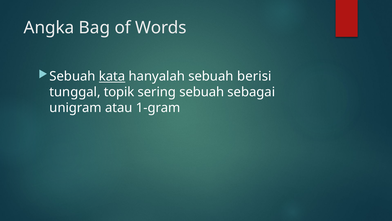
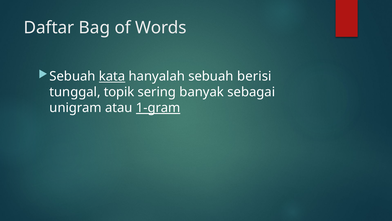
Angka: Angka -> Daftar (49, 28)
sering sebuah: sebuah -> banyak (202, 92)
1-gram underline: none -> present (158, 108)
